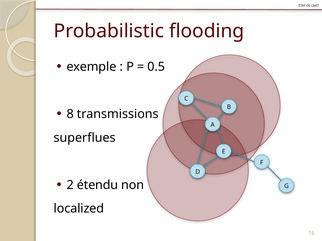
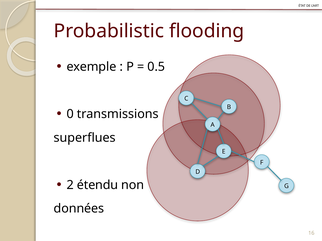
8: 8 -> 0 (70, 114)
localized: localized -> données (79, 209)
